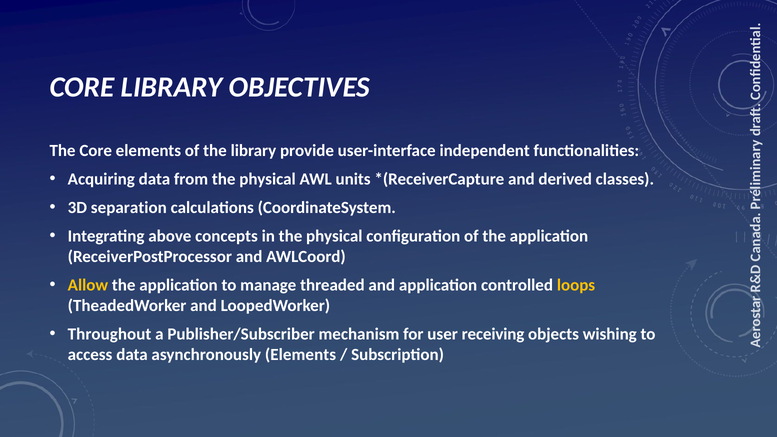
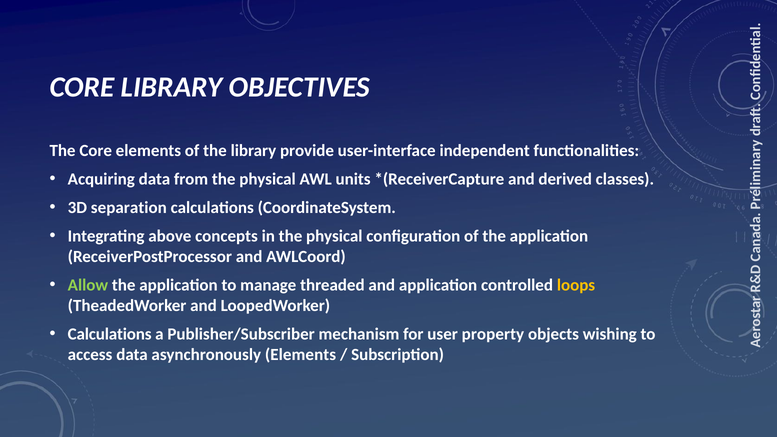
Allow colour: yellow -> light green (88, 285)
Throughout: Throughout -> Calculations (110, 334)
receiving: receiving -> property (493, 334)
